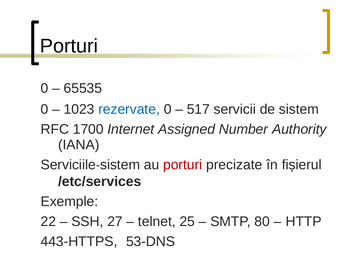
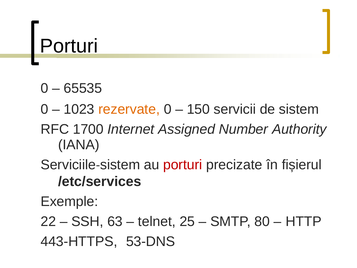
rezervate colour: blue -> orange (129, 109)
517: 517 -> 150 (198, 109)
27: 27 -> 63 (115, 221)
